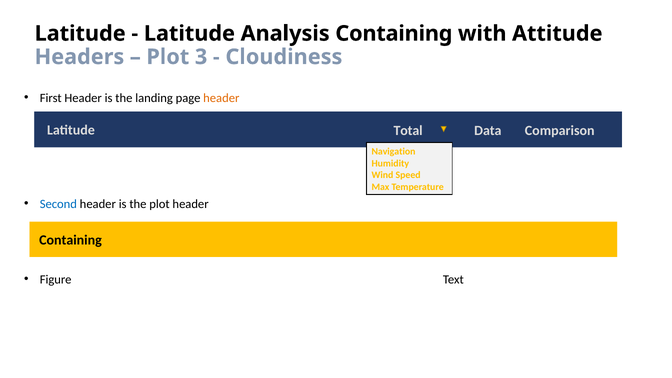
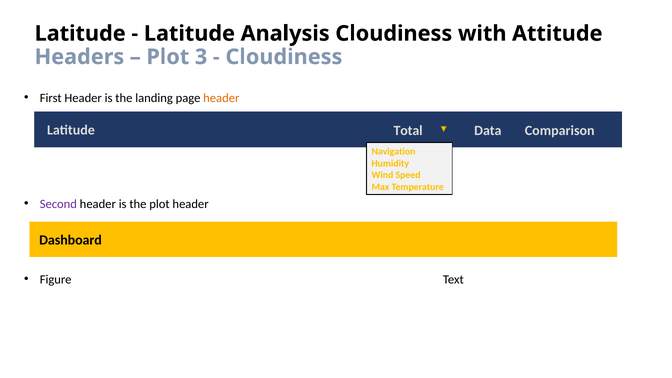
Analysis Containing: Containing -> Cloudiness (394, 34)
Second colour: blue -> purple (58, 204)
Containing: Containing -> Dashboard (71, 240)
